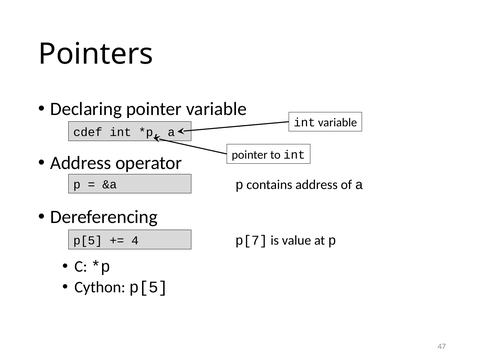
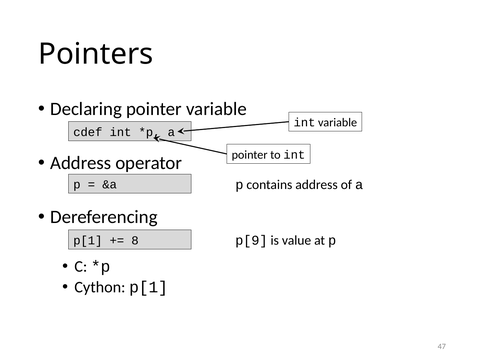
p[7: p[7 -> p[9 (251, 240)
p[5: p[5 -> p[1 (88, 240)
4: 4 -> 8 (135, 240)
Cython p[5: p[5 -> p[1 (149, 287)
